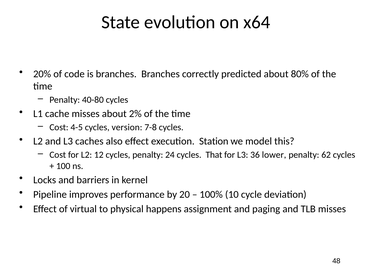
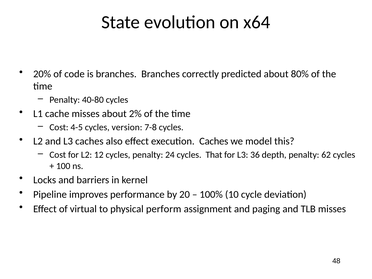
execution Station: Station -> Caches (214, 141)
lower: lower -> depth (274, 155)
happens: happens -> perform (164, 209)
